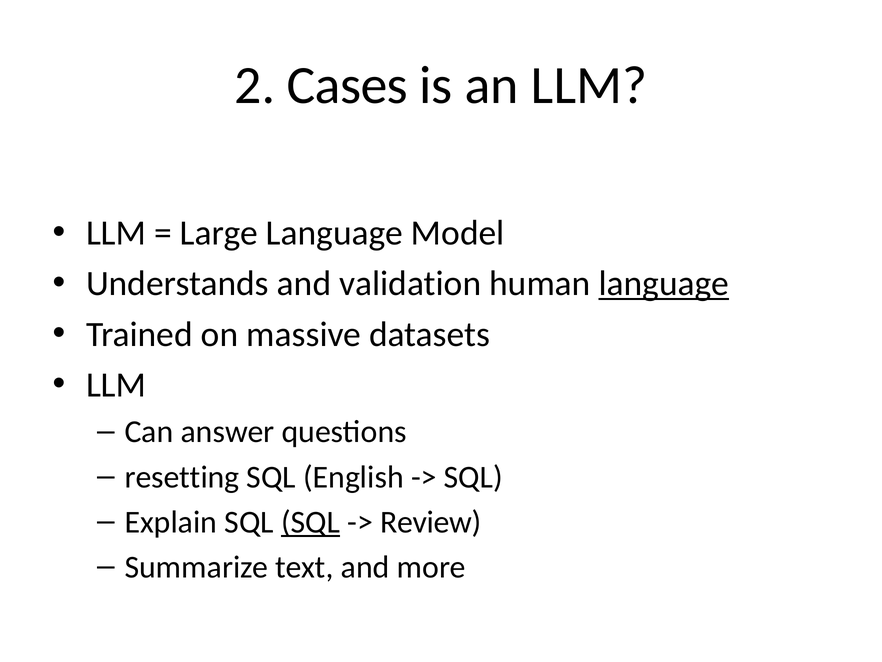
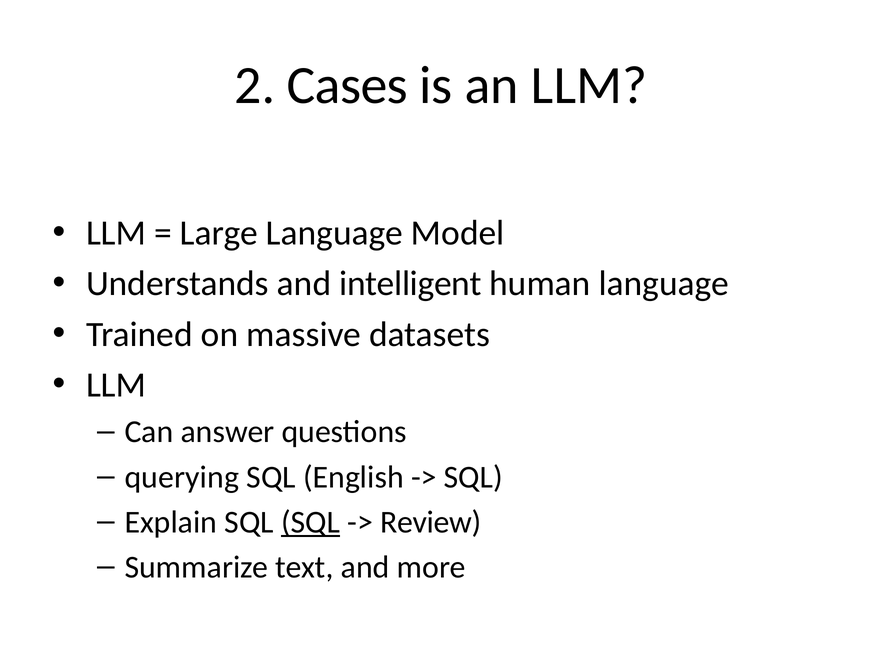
validation: validation -> intelligent (410, 284)
language underline: present -> none (664, 284)
resetting: resetting -> querying (182, 477)
